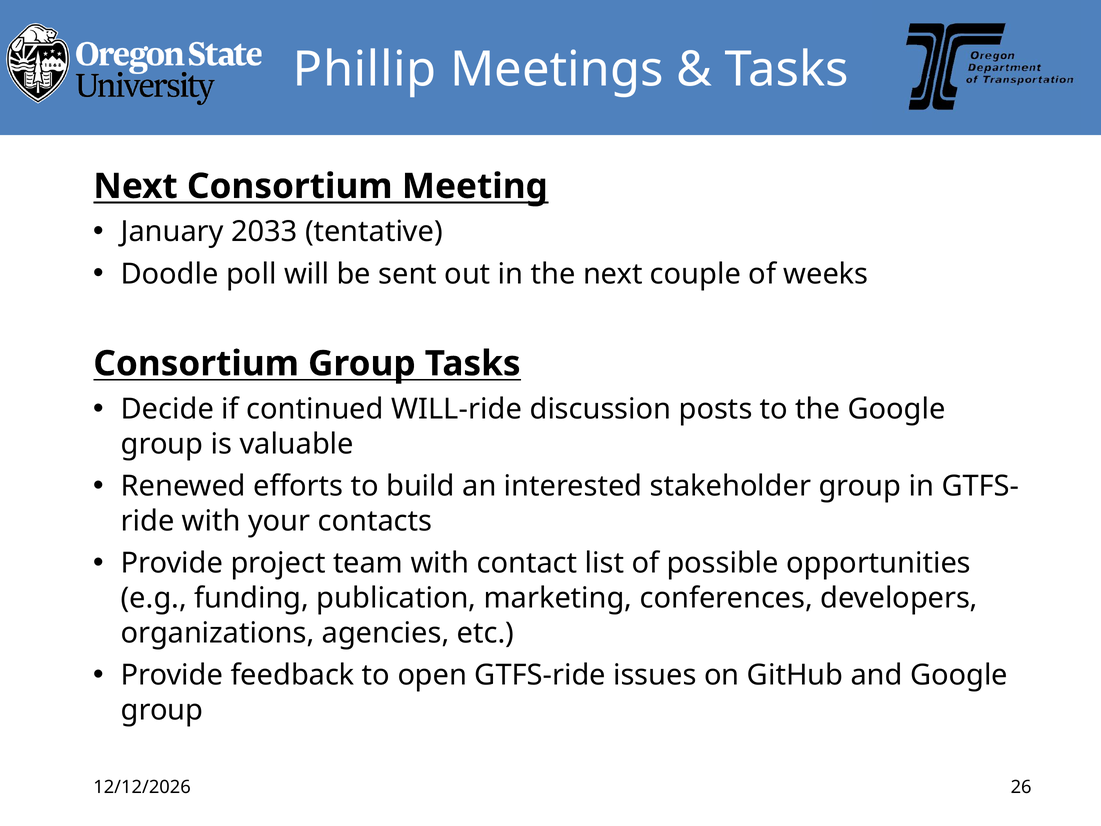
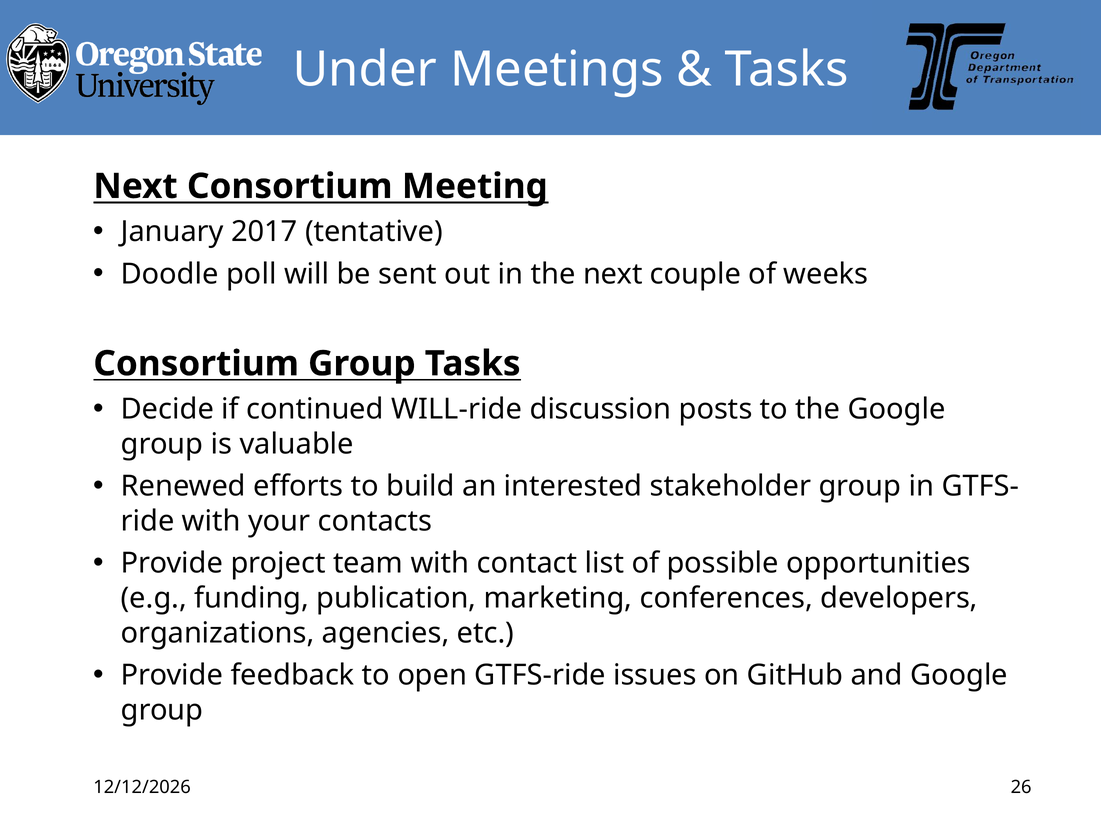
Phillip: Phillip -> Under (365, 70)
2033: 2033 -> 2017 (264, 232)
